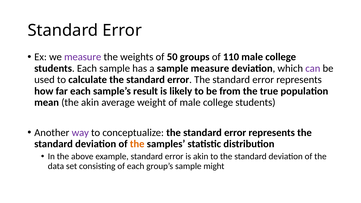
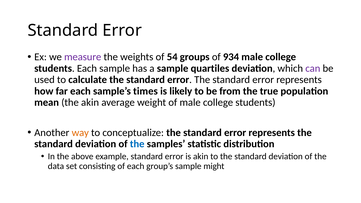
50: 50 -> 54 (172, 57)
110: 110 -> 934 (231, 57)
sample measure: measure -> quartiles (210, 68)
result: result -> times (145, 91)
way colour: purple -> orange (80, 133)
the colour: orange -> blue (137, 144)
